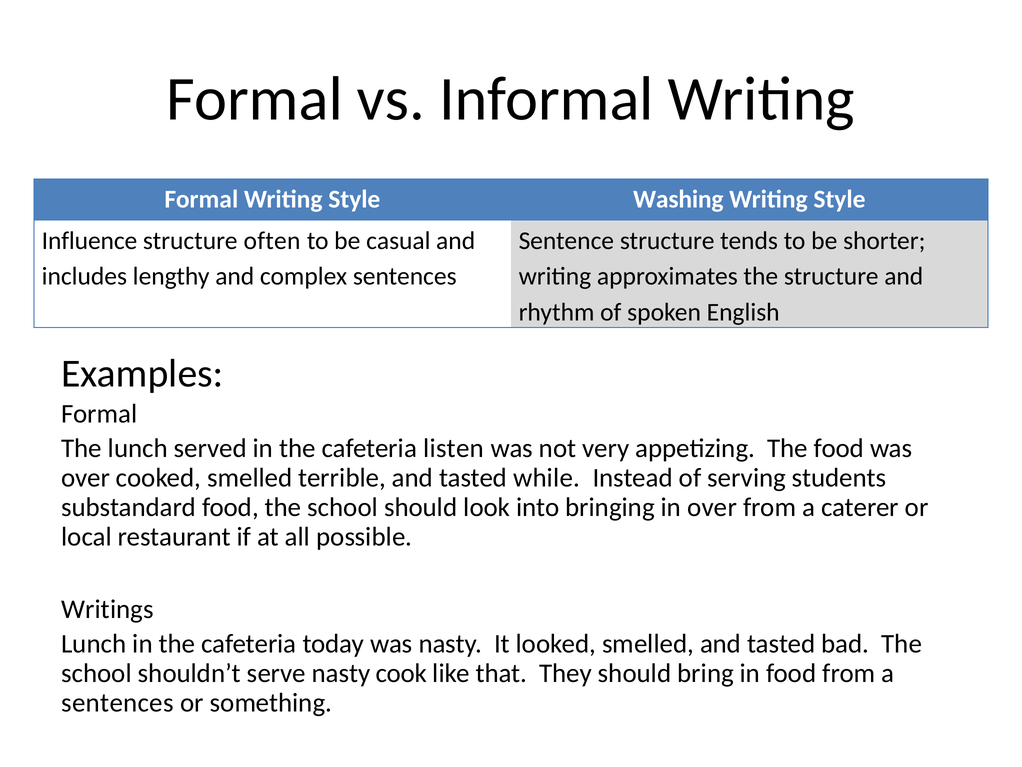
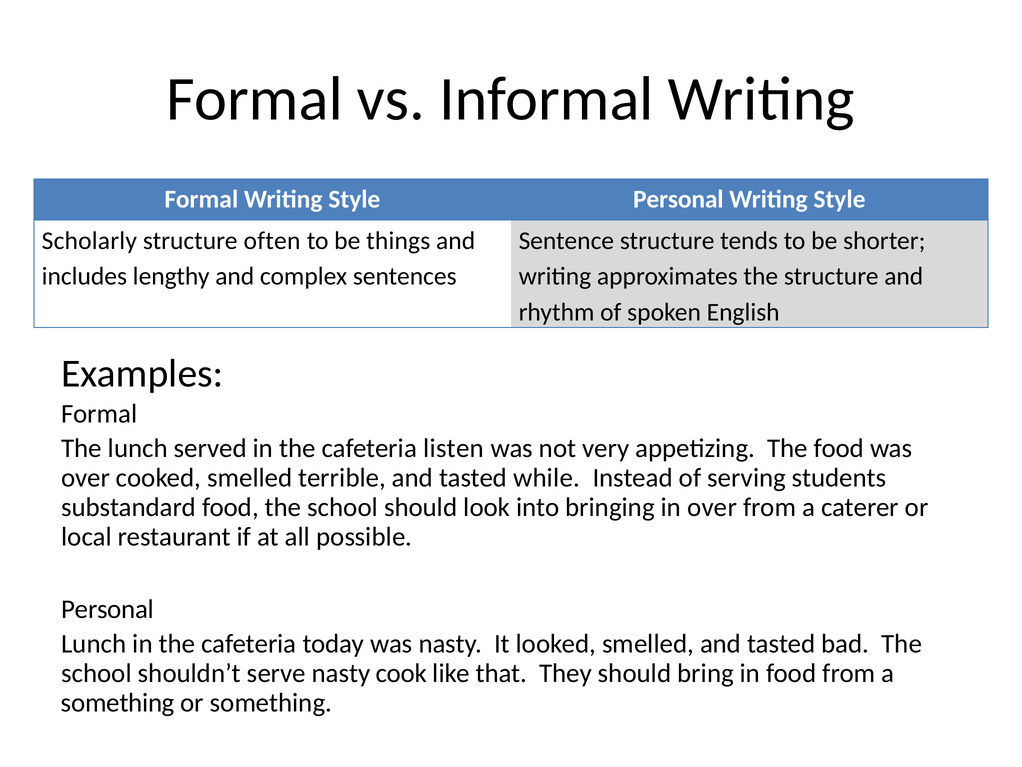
Style Washing: Washing -> Personal (678, 199)
Influence: Influence -> Scholarly (89, 240)
casual: casual -> things (398, 240)
Writings: Writings -> Personal (108, 609)
sentences: sentences -> something (118, 702)
